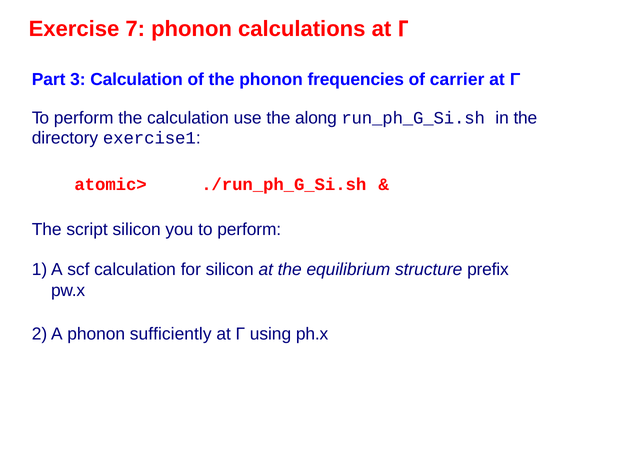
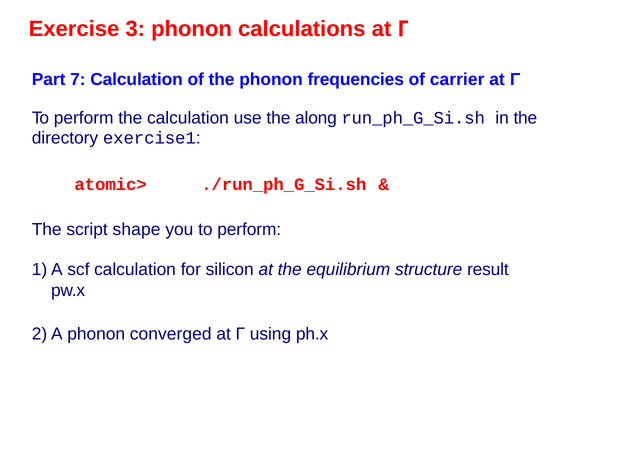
7: 7 -> 3 (135, 29)
3: 3 -> 7 (78, 80)
script silicon: silicon -> shape (137, 229)
prefix: prefix -> result (488, 270)
sufficiently: sufficiently -> converged (171, 334)
